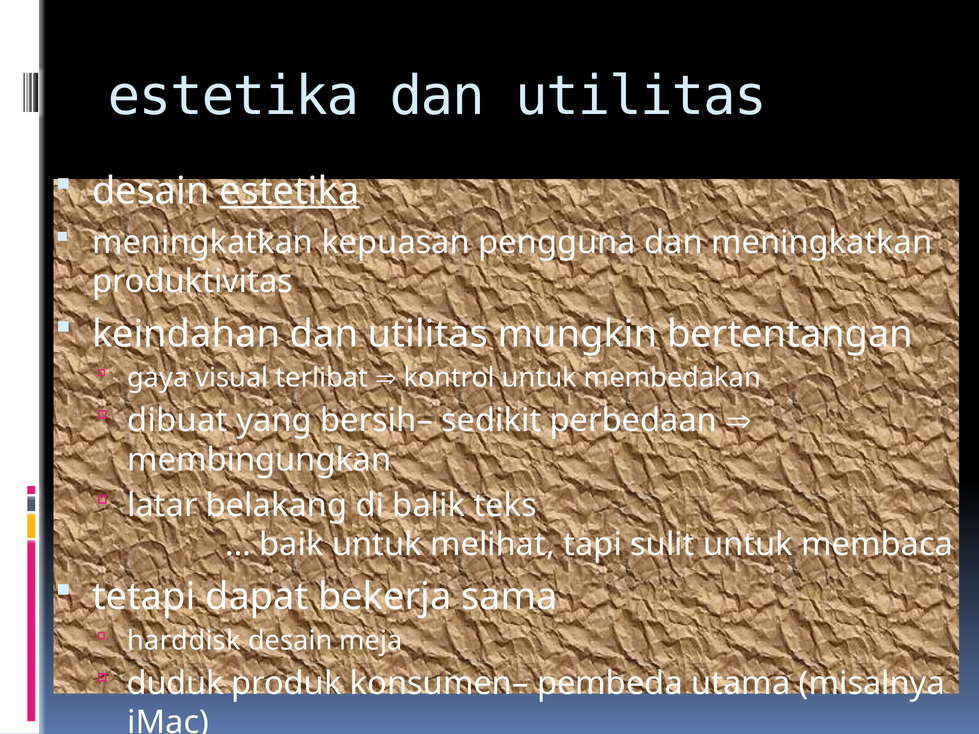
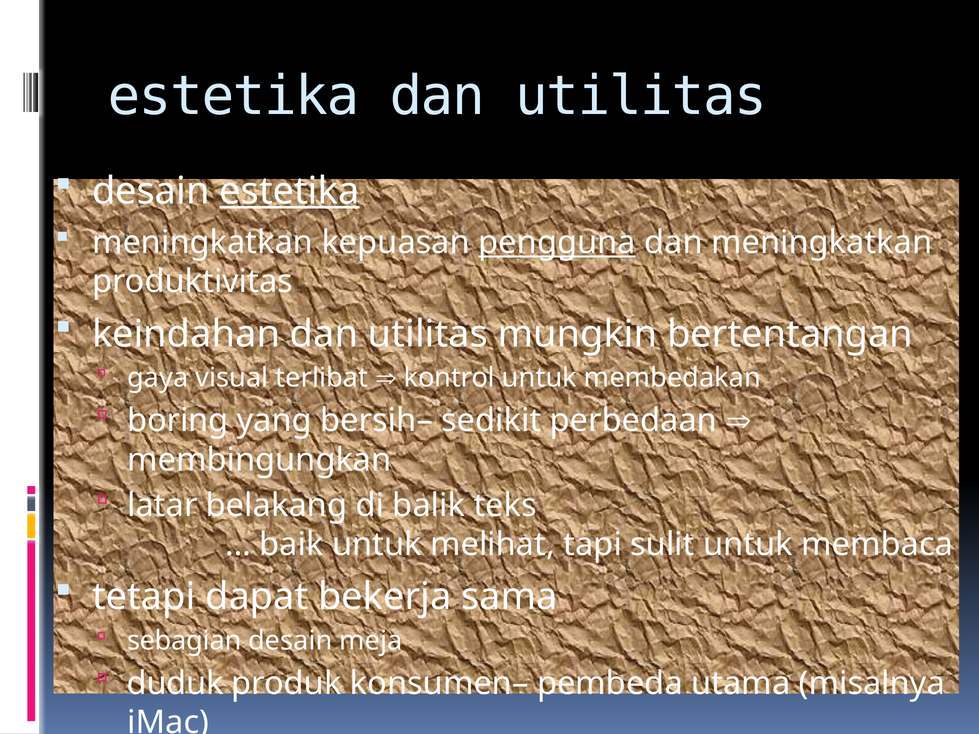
pengguna underline: none -> present (557, 243)
dibuat: dibuat -> boring (178, 421)
harddisk: harddisk -> sebagian (184, 641)
